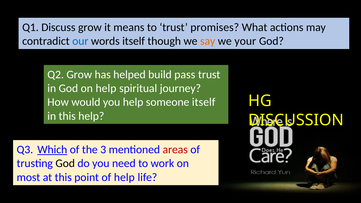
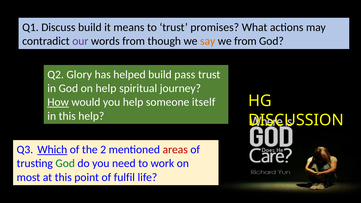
Discuss grow: grow -> build (90, 27)
our colour: blue -> purple (80, 41)
words itself: itself -> from (134, 41)
we your: your -> from (245, 41)
Q2 Grow: Grow -> Glory (79, 75)
How underline: none -> present (58, 102)
3: 3 -> 2 (103, 150)
God colour: black -> green (65, 163)
of help: help -> fulfil (124, 177)
